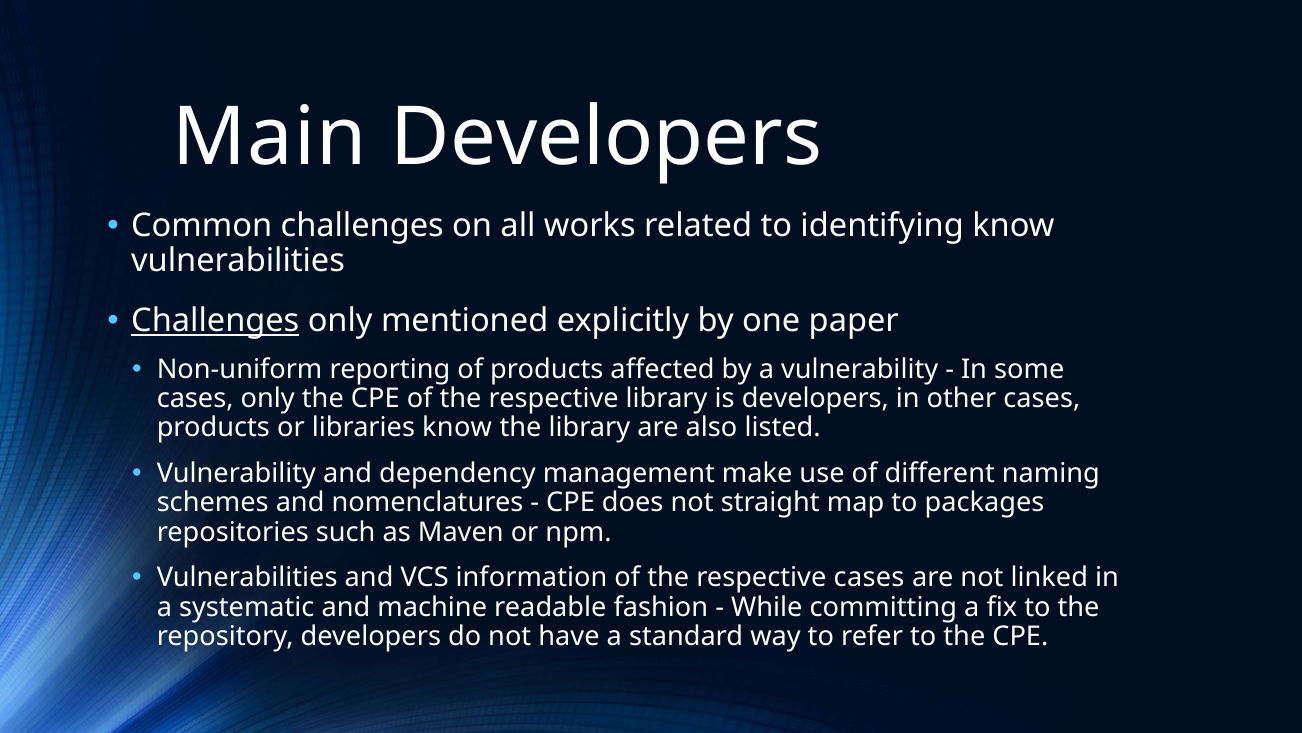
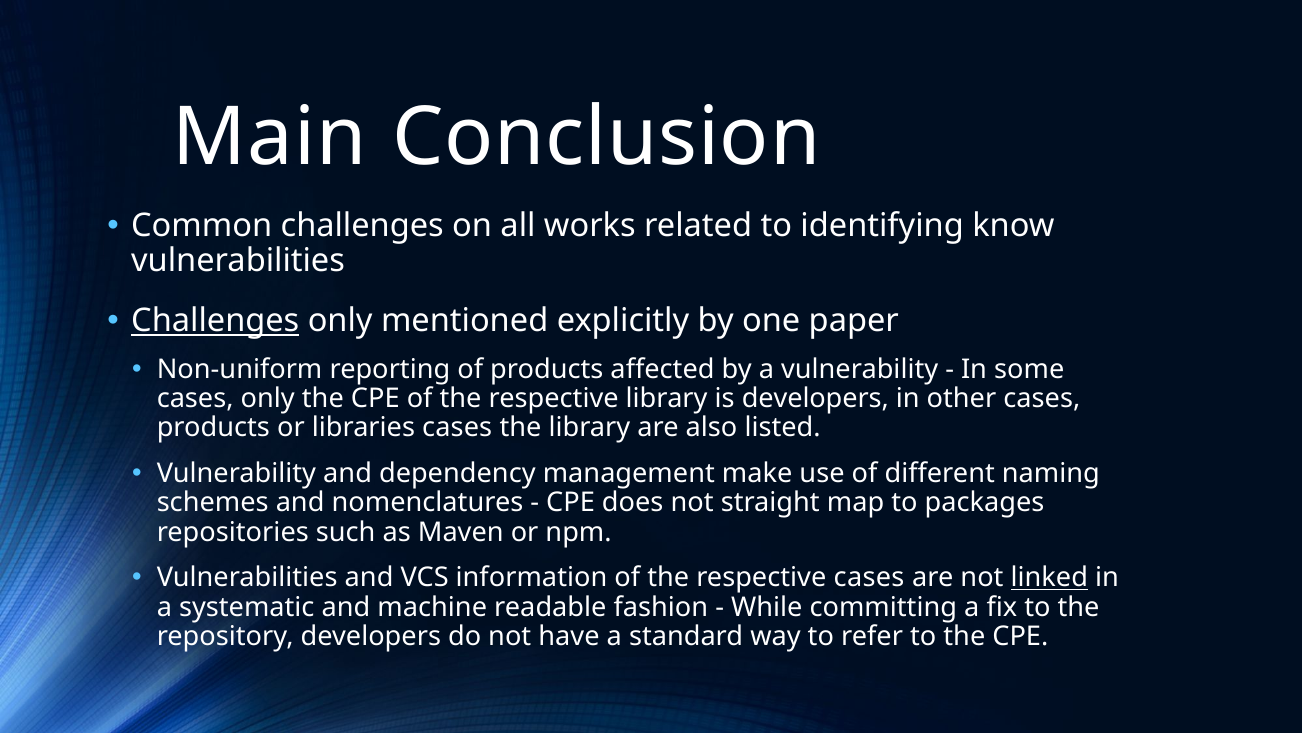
Main Developers: Developers -> Conclusion (606, 138)
libraries know: know -> cases (457, 428)
linked underline: none -> present (1049, 578)
